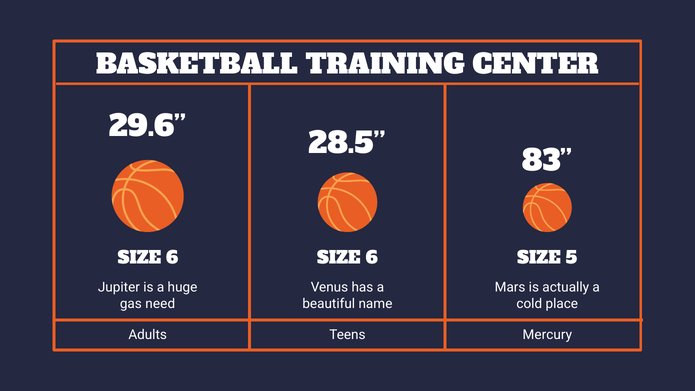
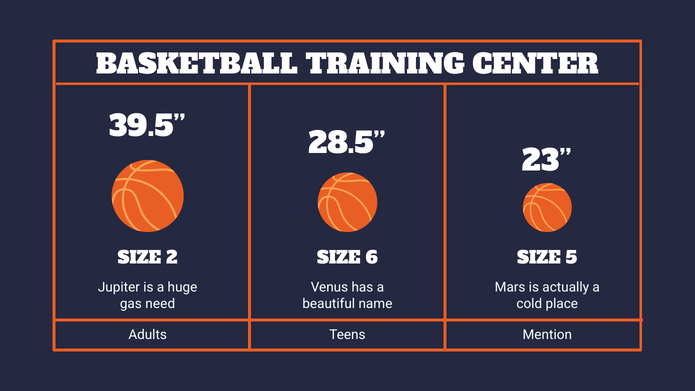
29.6: 29.6 -> 39.5 (148, 127)
83: 83 -> 23 (547, 161)
6: 6 -> 2 (172, 258)
Mercury: Mercury -> Mention (547, 335)
